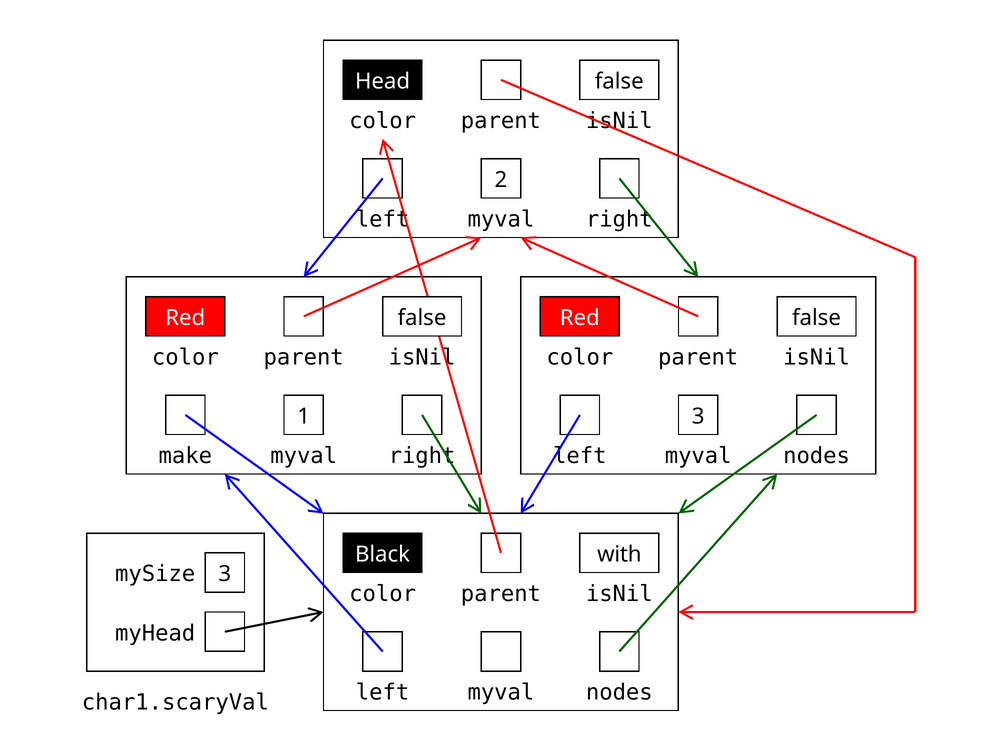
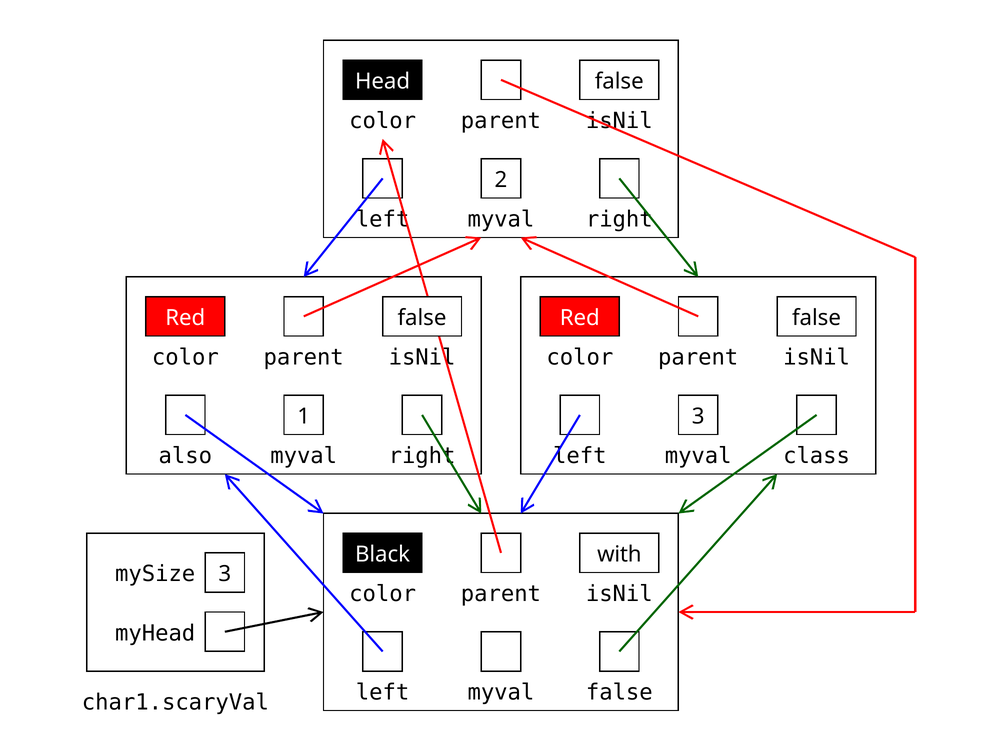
make: make -> also (185, 456)
nodes: nodes -> class (817, 456)
nodes: nodes -> false (619, 693)
